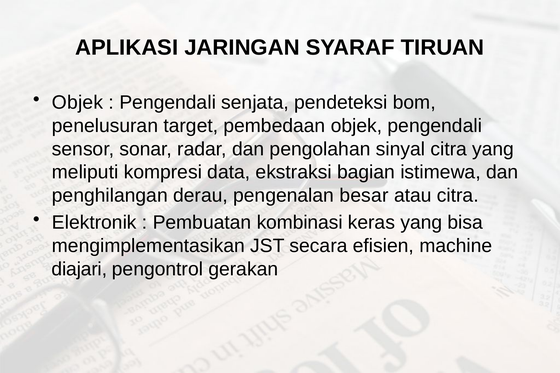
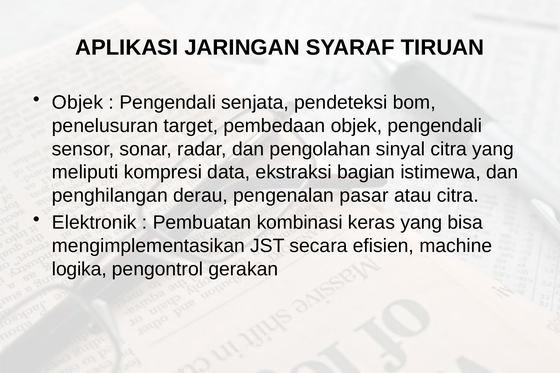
besar: besar -> pasar (364, 196)
diajari: diajari -> logika (79, 269)
